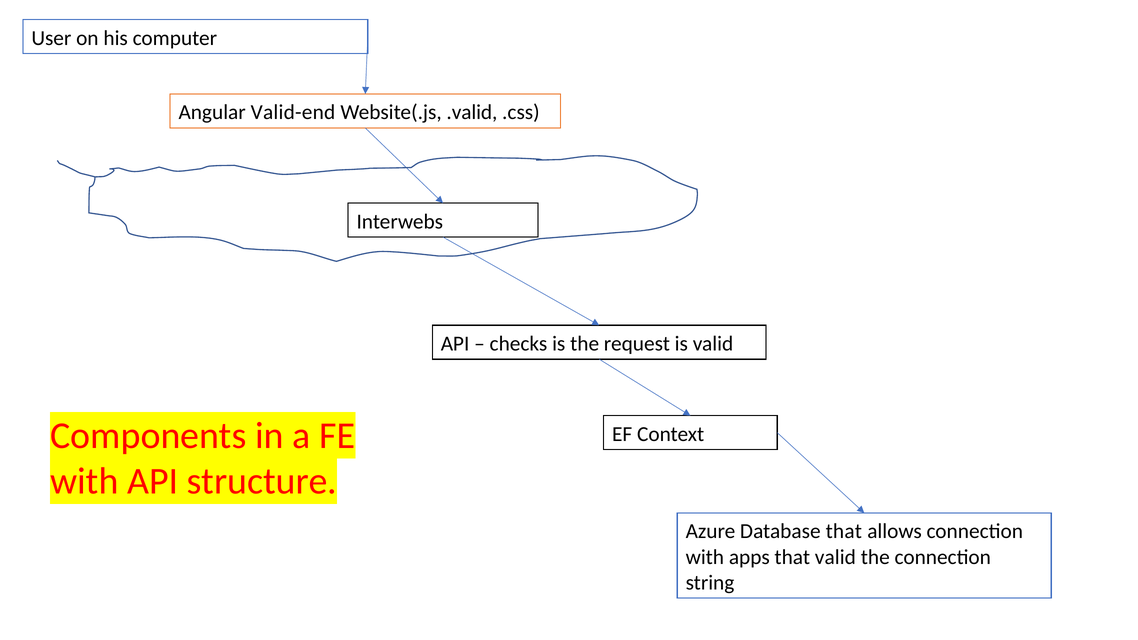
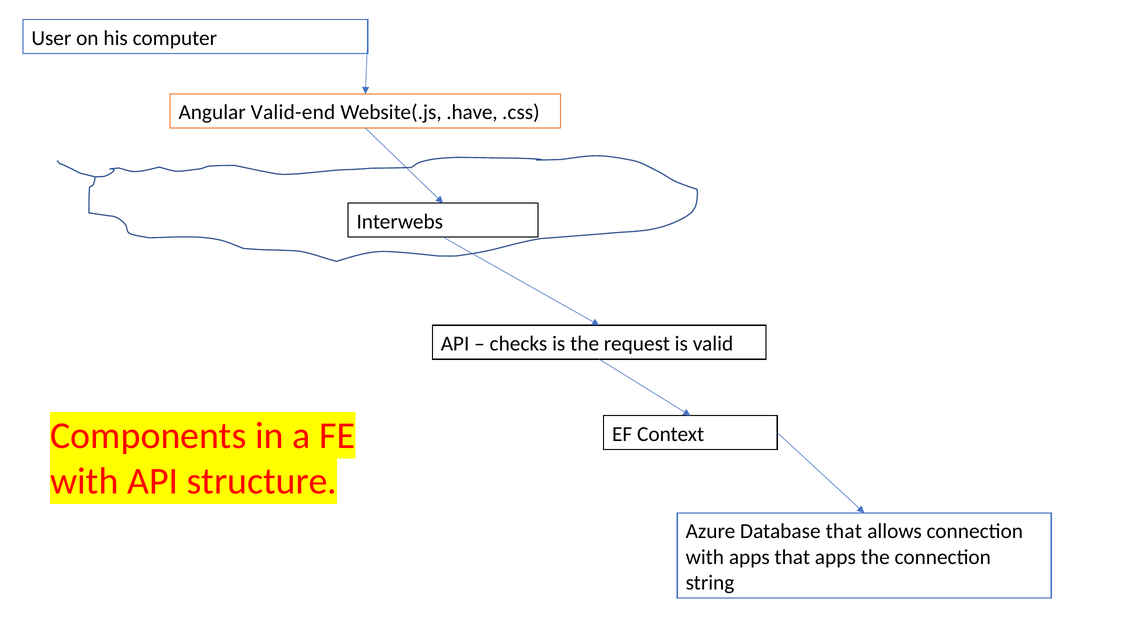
.valid: .valid -> .have (472, 112)
that valid: valid -> apps (835, 557)
